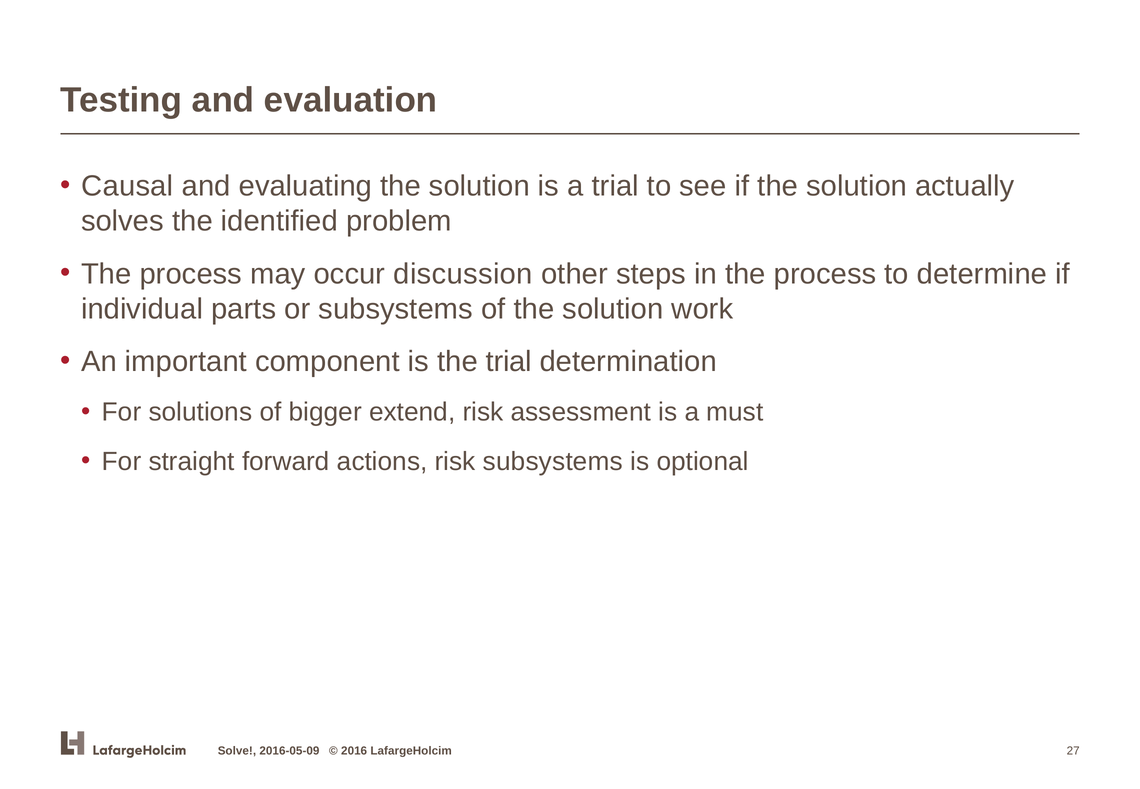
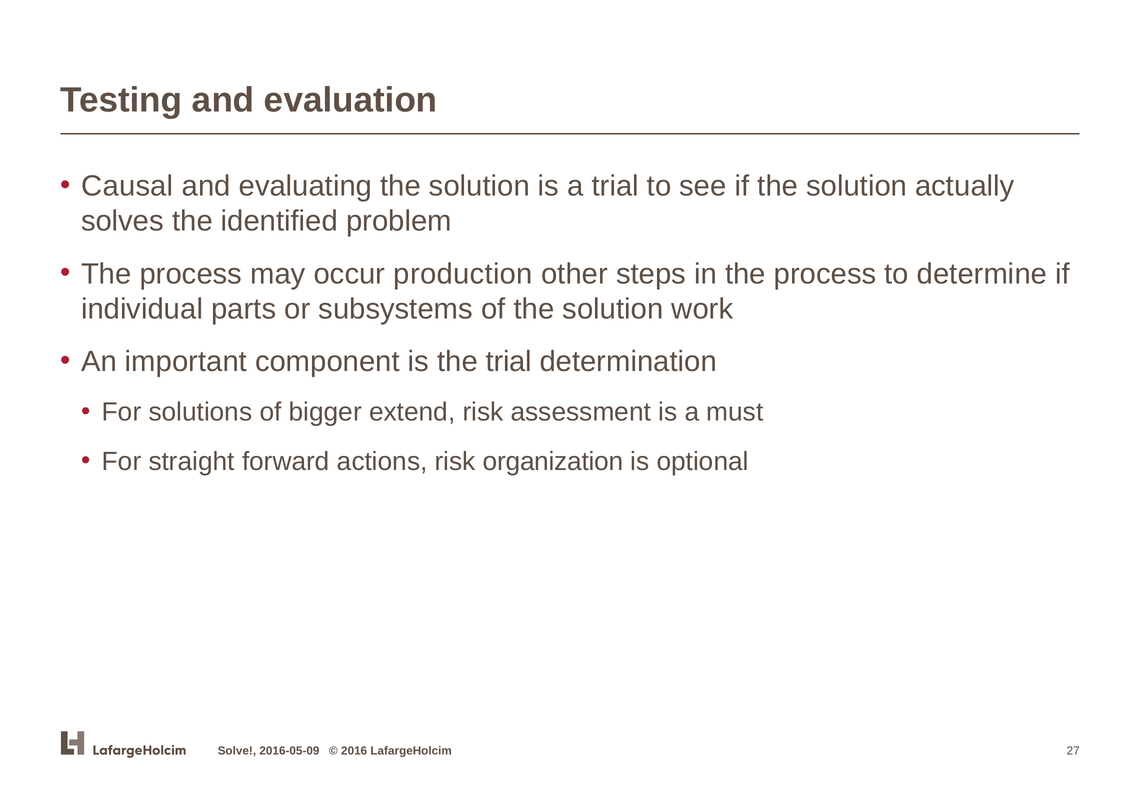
discussion: discussion -> production (463, 274)
risk subsystems: subsystems -> organization (553, 461)
